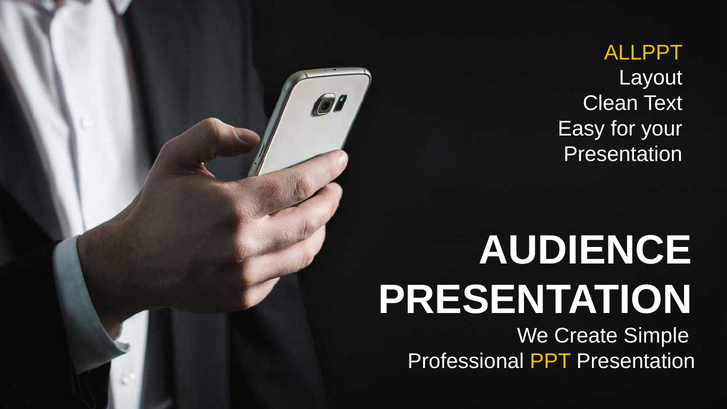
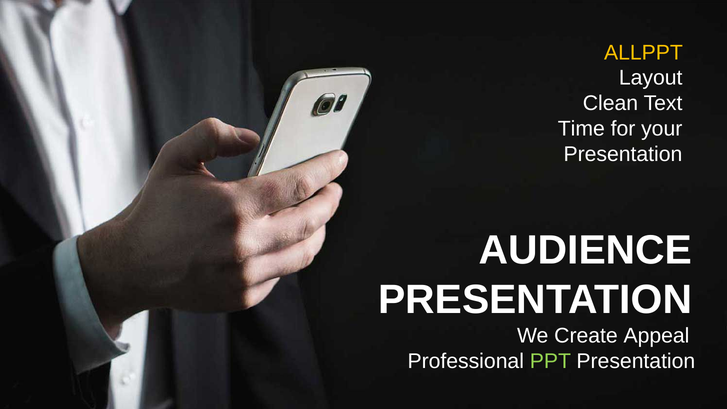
Easy: Easy -> Time (581, 129)
Simple: Simple -> Appeal (657, 336)
PPT colour: yellow -> light green (550, 361)
